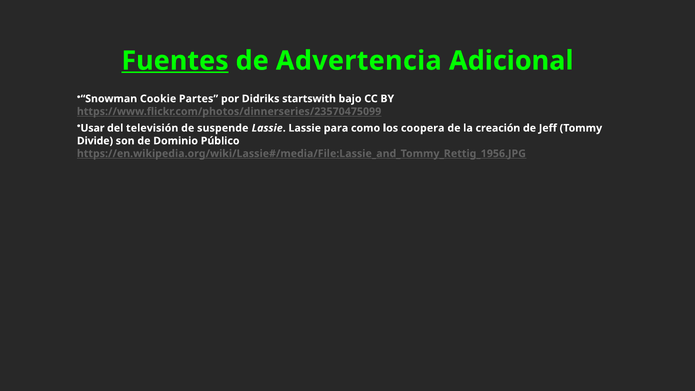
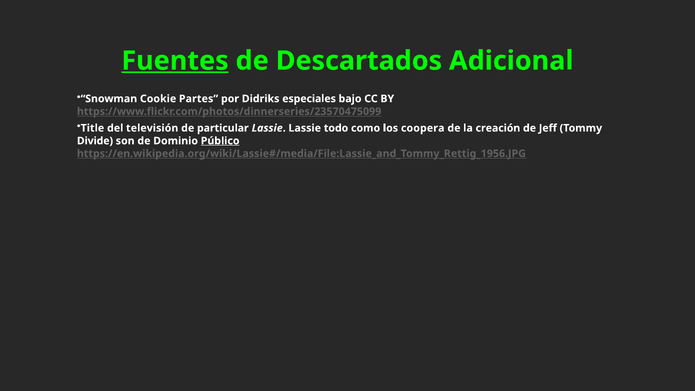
Advertencia: Advertencia -> Descartados (359, 61)
startswith: startswith -> especiales (309, 99)
Usar: Usar -> Title (92, 128)
suspende: suspende -> particular (223, 128)
para: para -> todo (336, 128)
Público underline: none -> present (220, 141)
